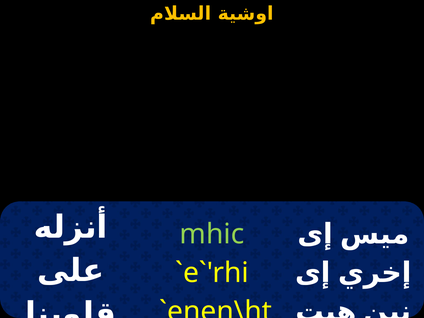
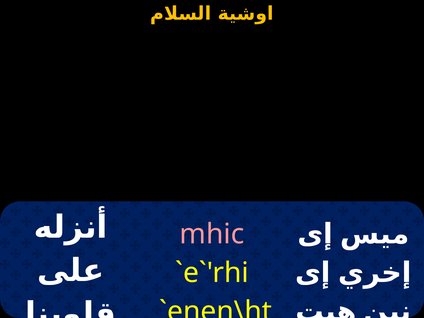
mhic colour: light green -> pink (212, 234)
